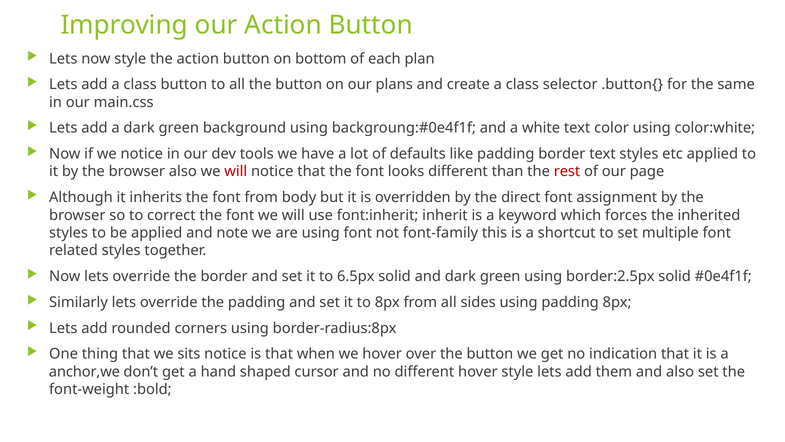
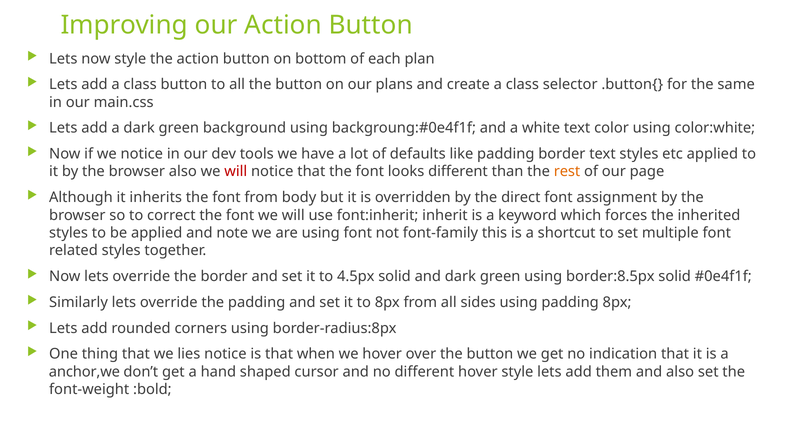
rest colour: red -> orange (567, 171)
6.5px: 6.5px -> 4.5px (356, 276)
border:2.5px: border:2.5px -> border:8.5px (610, 276)
sits: sits -> lies (189, 354)
